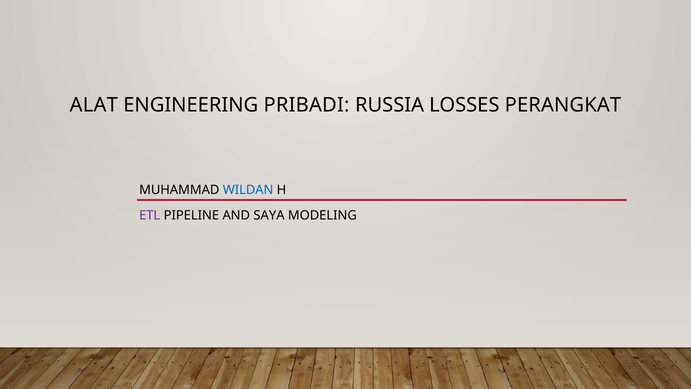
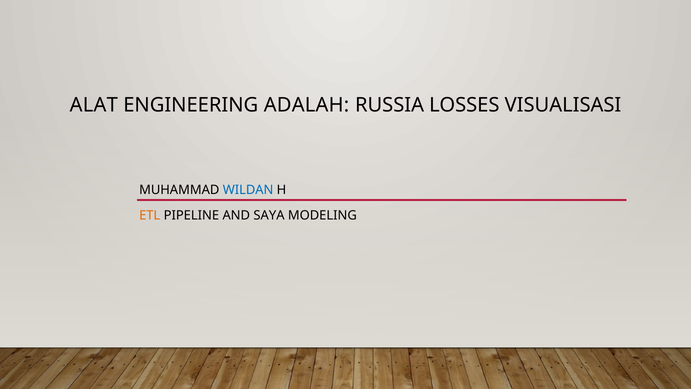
PRIBADI: PRIBADI -> ADALAH (307, 105)
PERANGKAT: PERANGKAT -> VISUALISASI (563, 105)
ETL colour: purple -> orange (150, 215)
